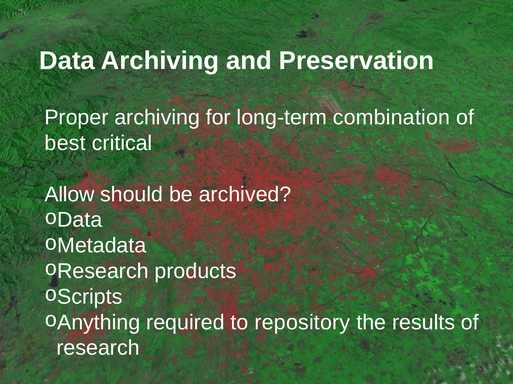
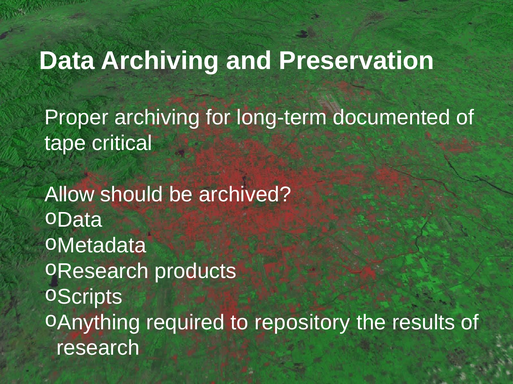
combination: combination -> documented (392, 118)
best: best -> tape (65, 143)
